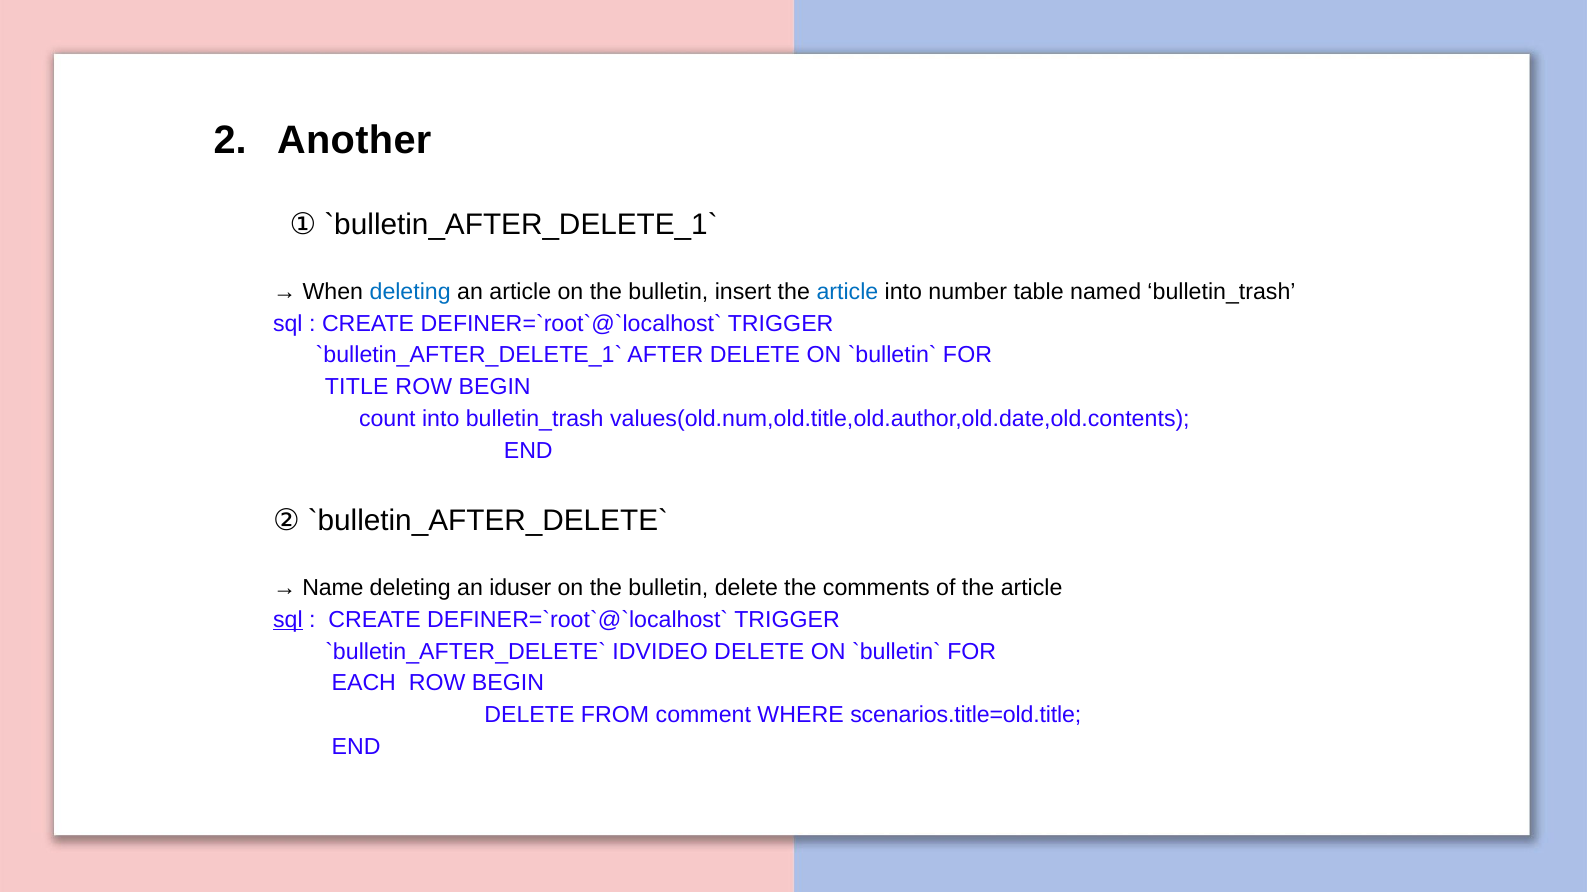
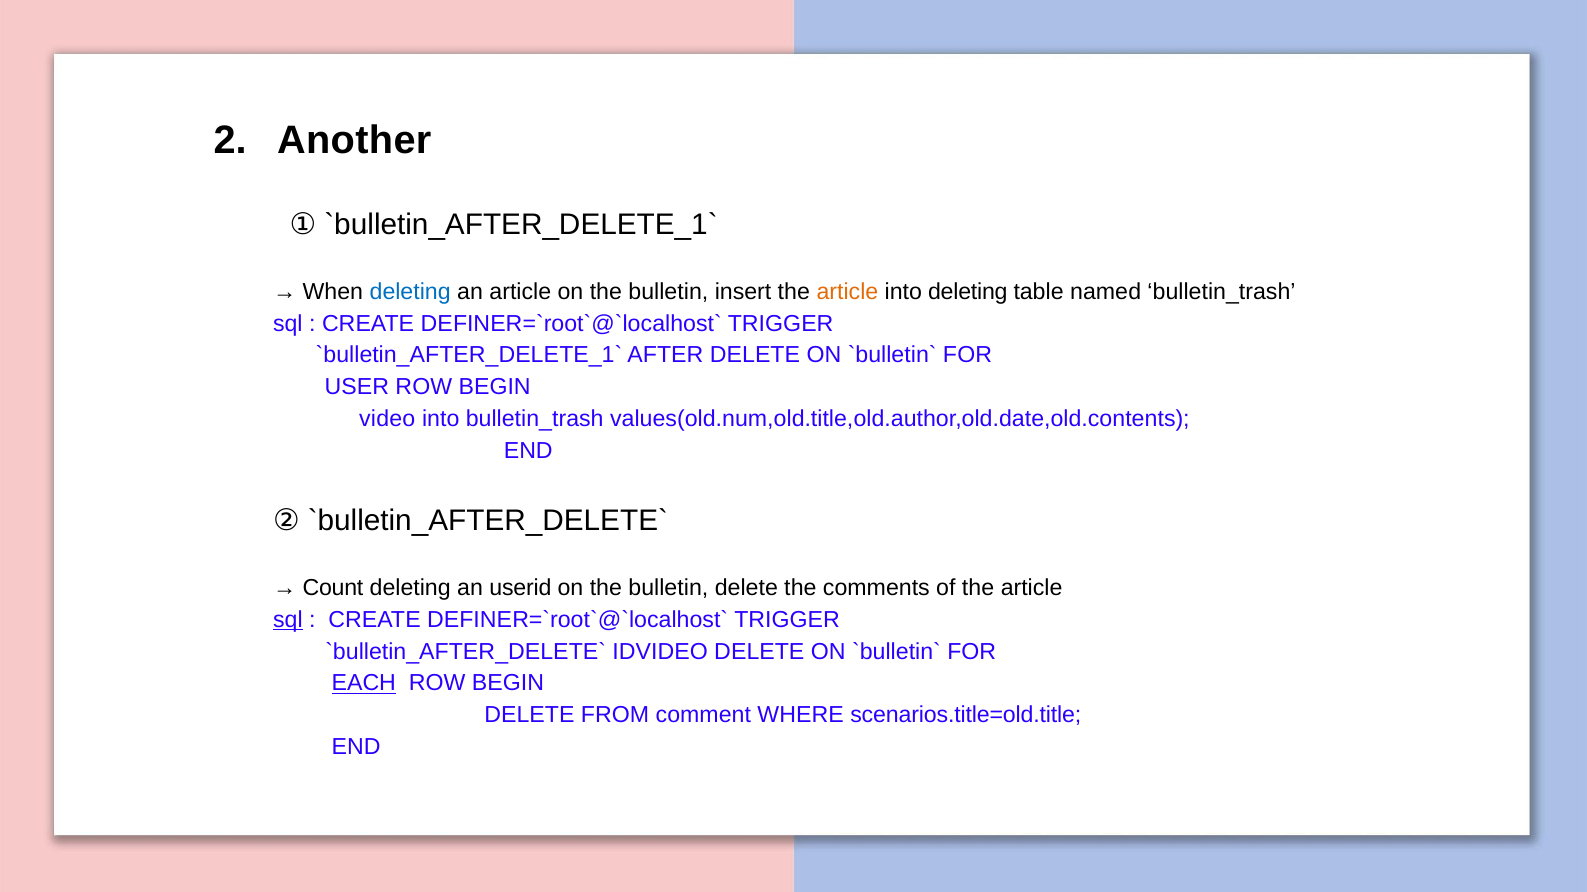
article colour: blue -> orange (847, 292)
into number: number -> deleting (968, 292)
TITLE: TITLE -> USER (357, 388)
count: count -> video (387, 419)
Name: Name -> Count (333, 588)
iduser: iduser -> userid (520, 588)
EACH underline: none -> present (364, 684)
